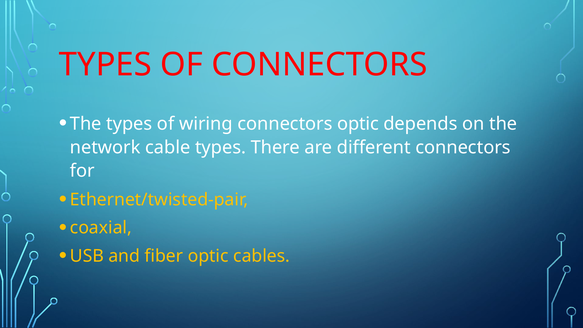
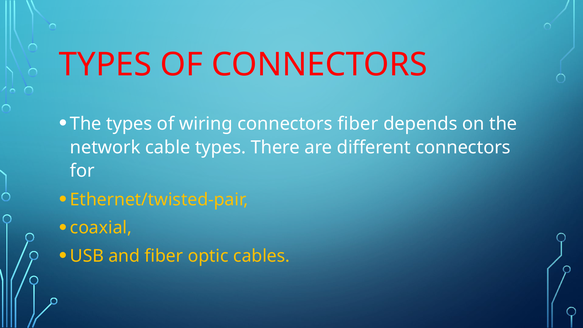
connectors optic: optic -> fiber (358, 124)
